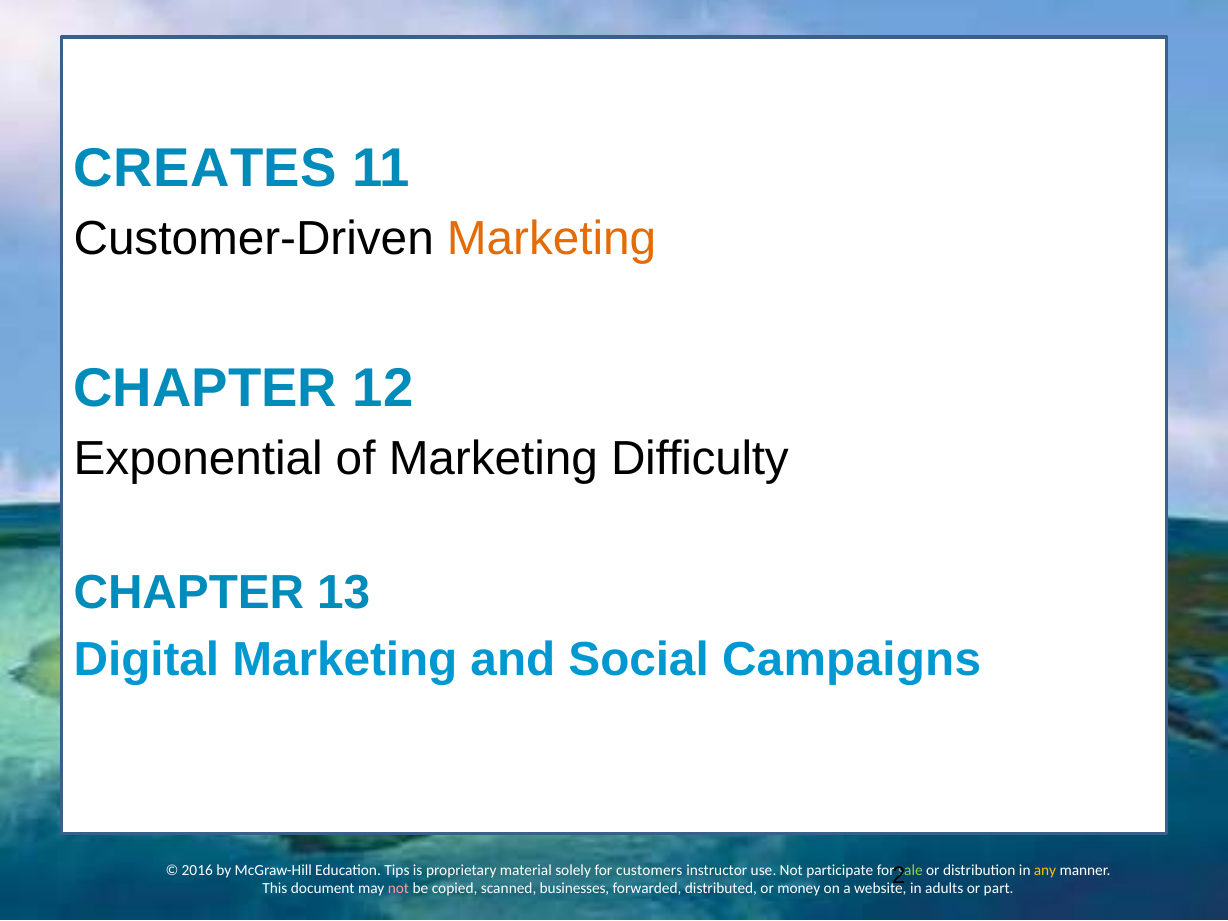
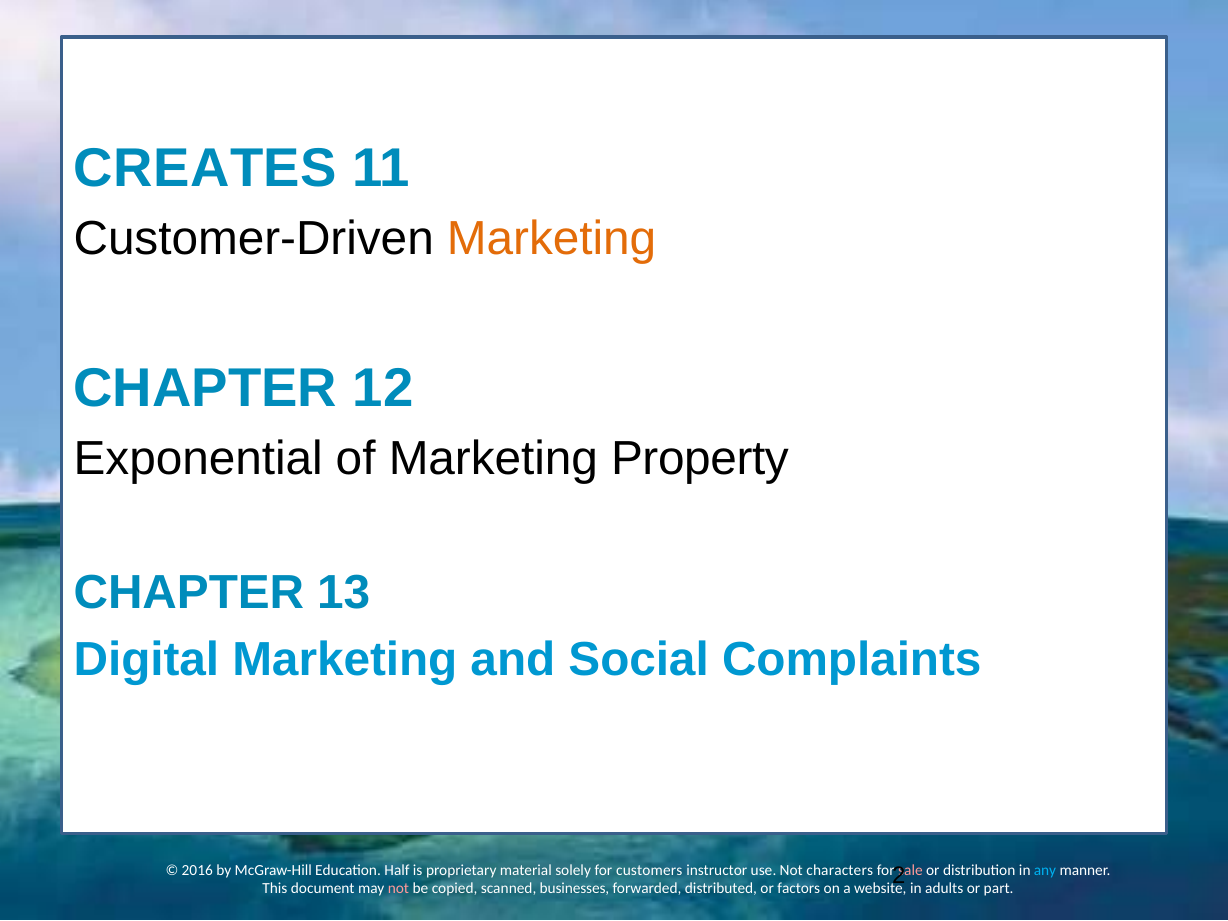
Difficulty: Difficulty -> Property (700, 459)
Campaigns: Campaigns -> Complaints (852, 659)
Tips: Tips -> Half (397, 870)
participate: participate -> characters (840, 870)
sale colour: light green -> pink (910, 870)
any colour: yellow -> light blue (1045, 870)
money: money -> factors (799, 888)
